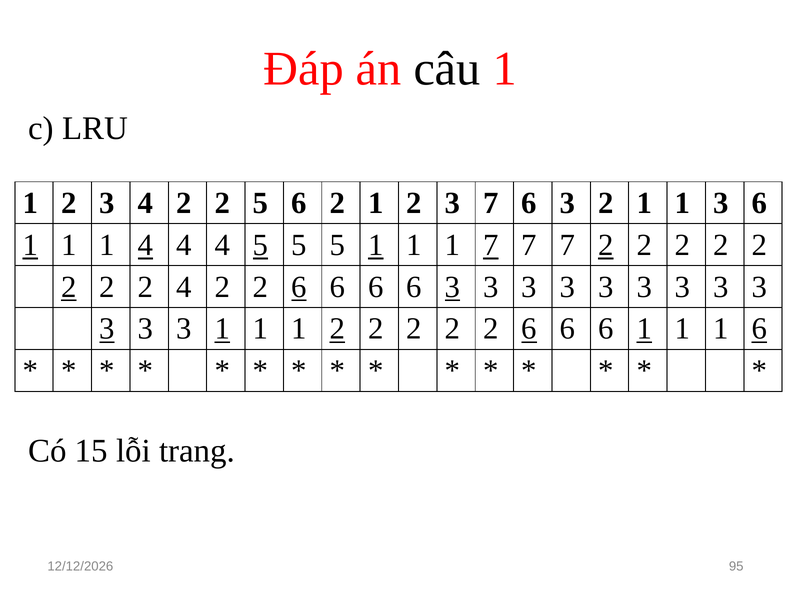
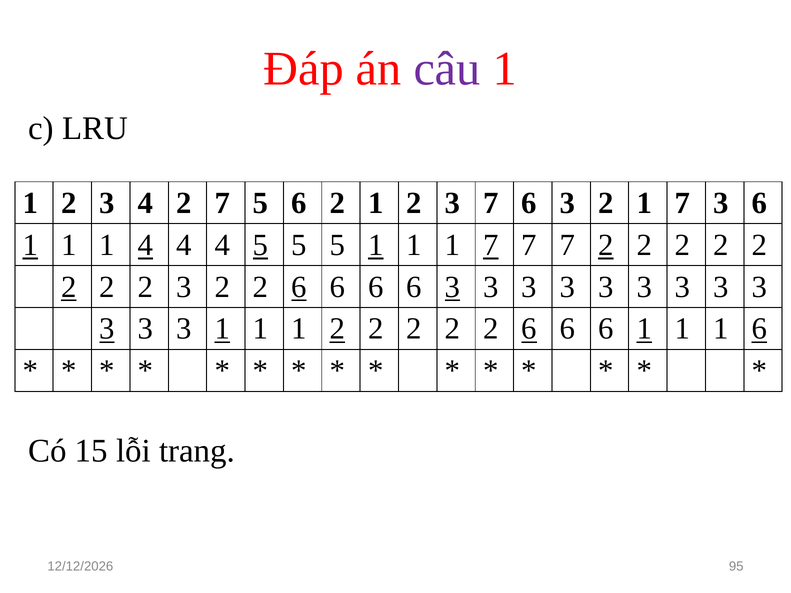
câu colour: black -> purple (447, 69)
3 4 2 2: 2 -> 7 (222, 203)
2 1 1: 1 -> 7 (683, 203)
2 2 4: 4 -> 3 (184, 287)
